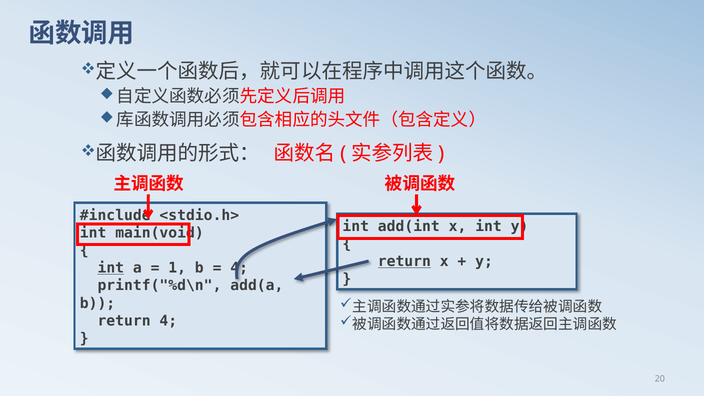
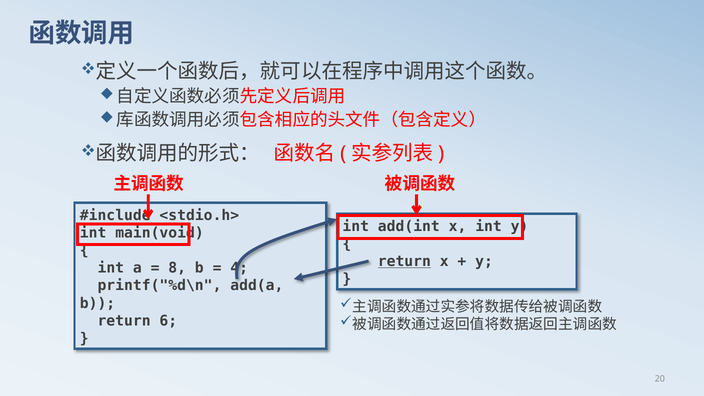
int underline: present -> none (111, 268)
1: 1 -> 8 (177, 268)
return 4: 4 -> 6 (168, 321)
